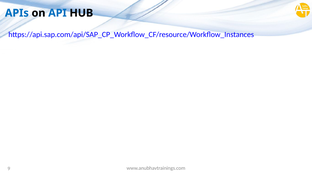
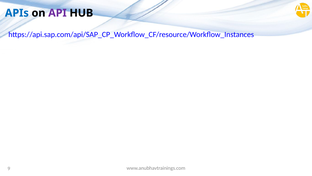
API colour: blue -> purple (57, 13)
